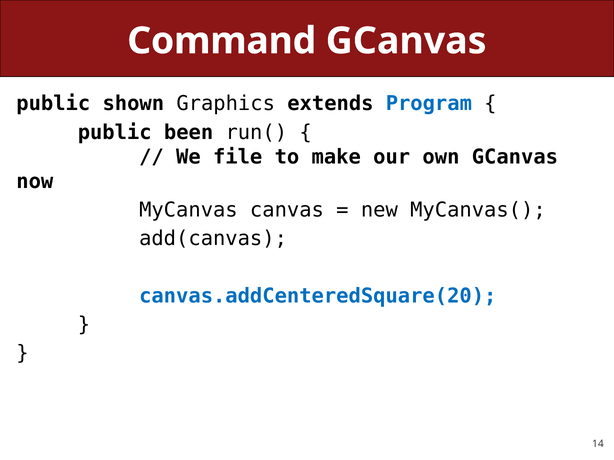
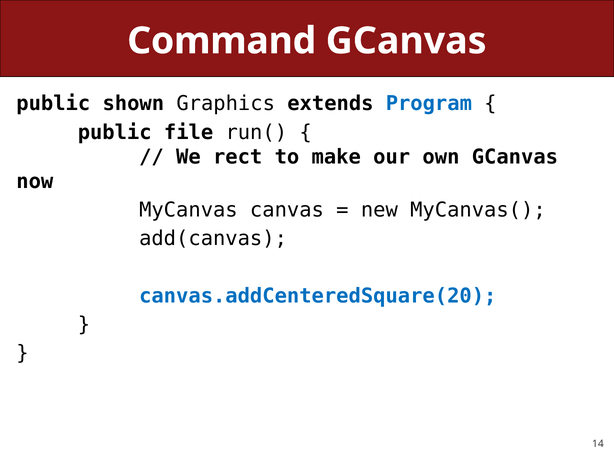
been: been -> file (189, 132)
file: file -> rect (238, 157)
